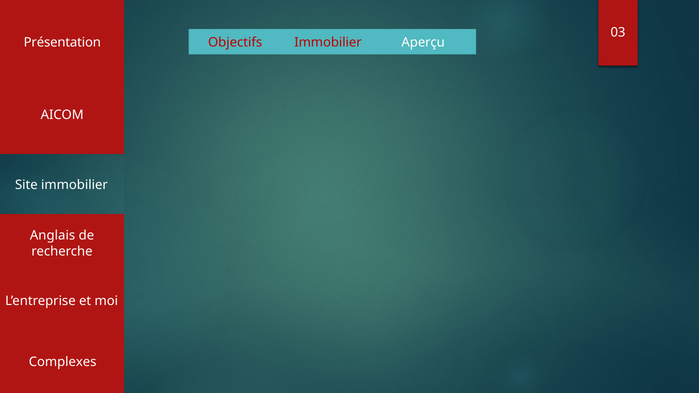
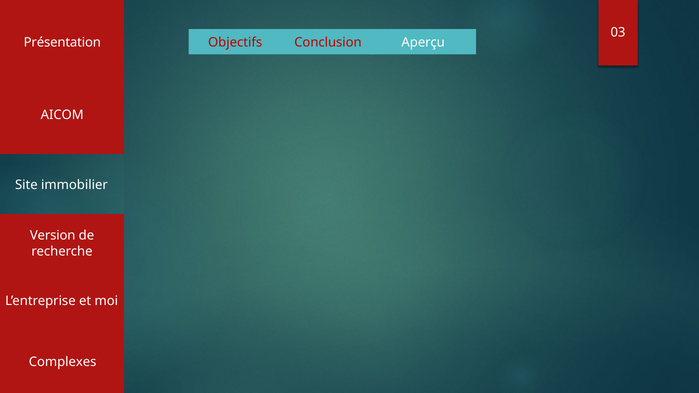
Objectifs Immobilier: Immobilier -> Conclusion (328, 43)
Anglais: Anglais -> Version (53, 236)
